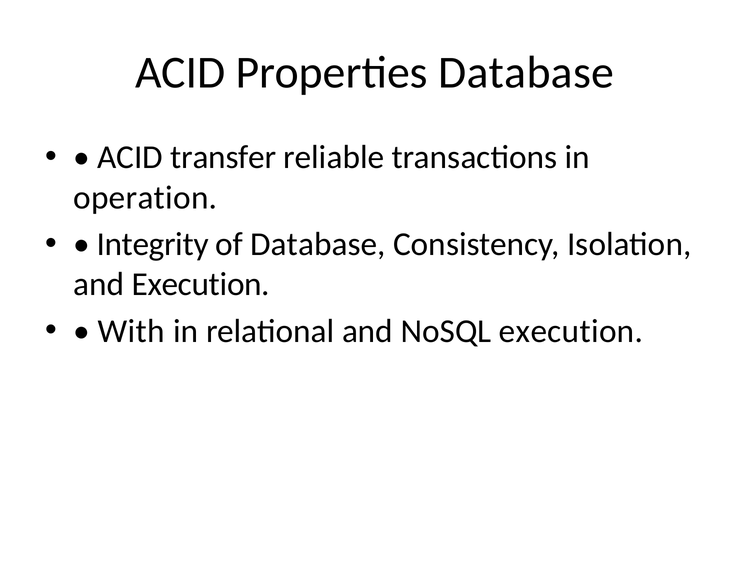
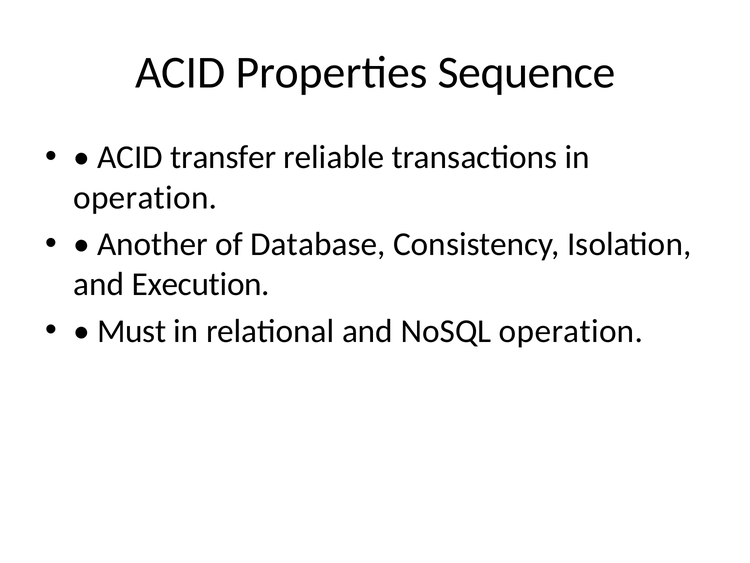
Properties Database: Database -> Sequence (526, 73)
Integrity: Integrity -> Another (153, 244)
With: With -> Must (132, 331)
NoSQL execution: execution -> operation (571, 331)
